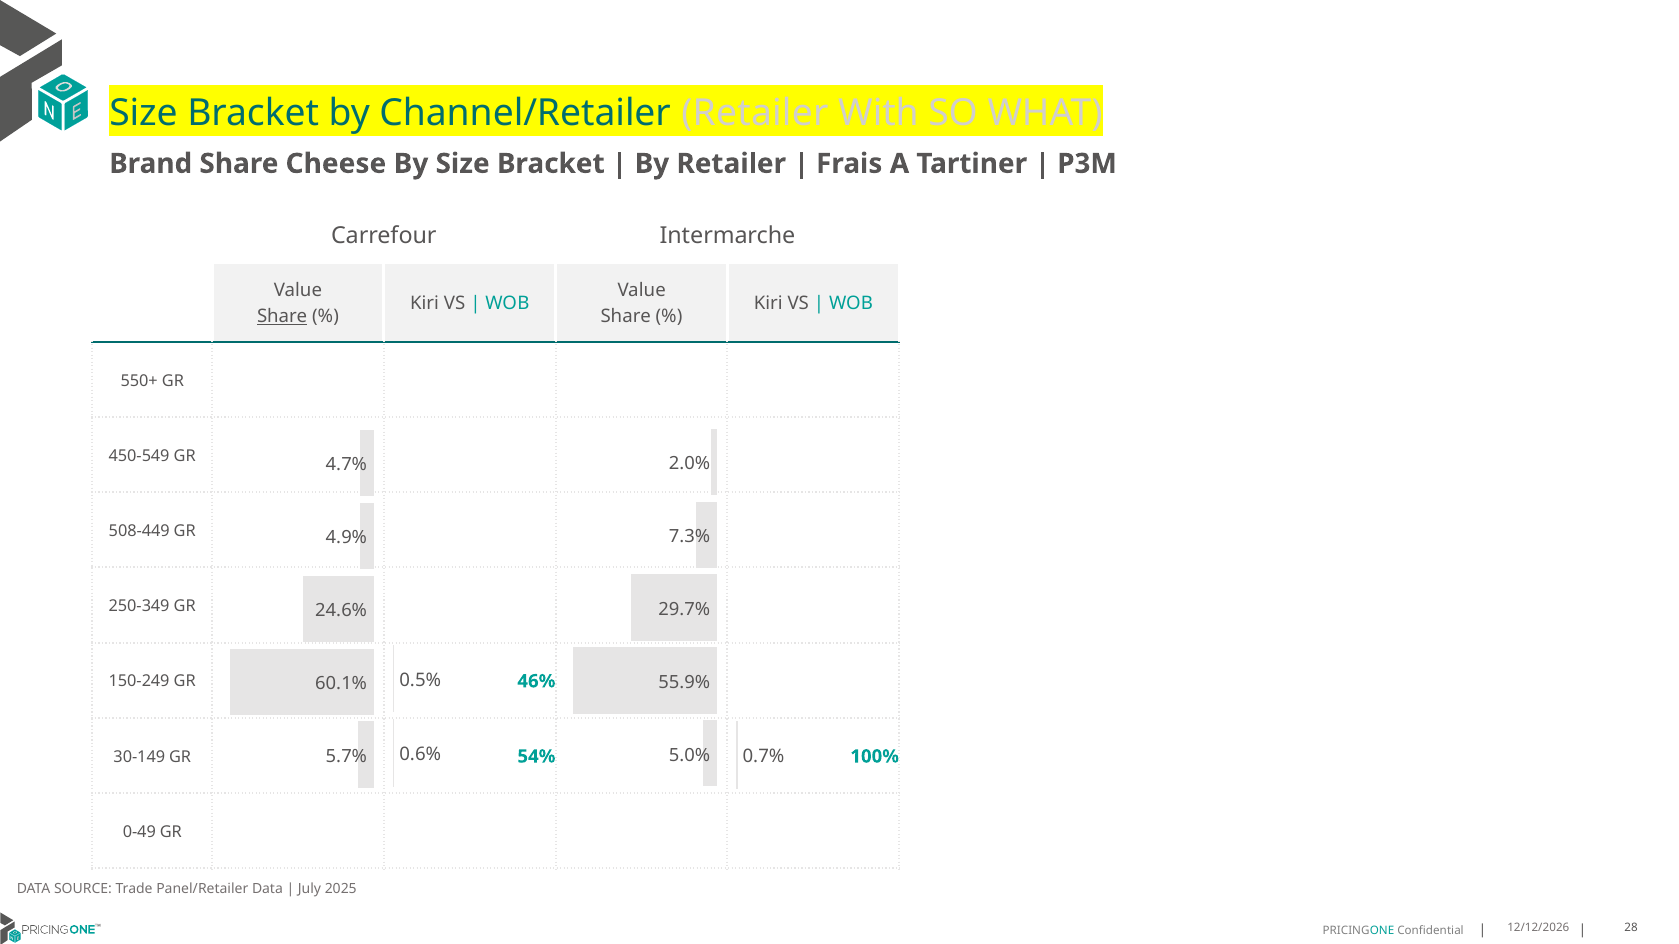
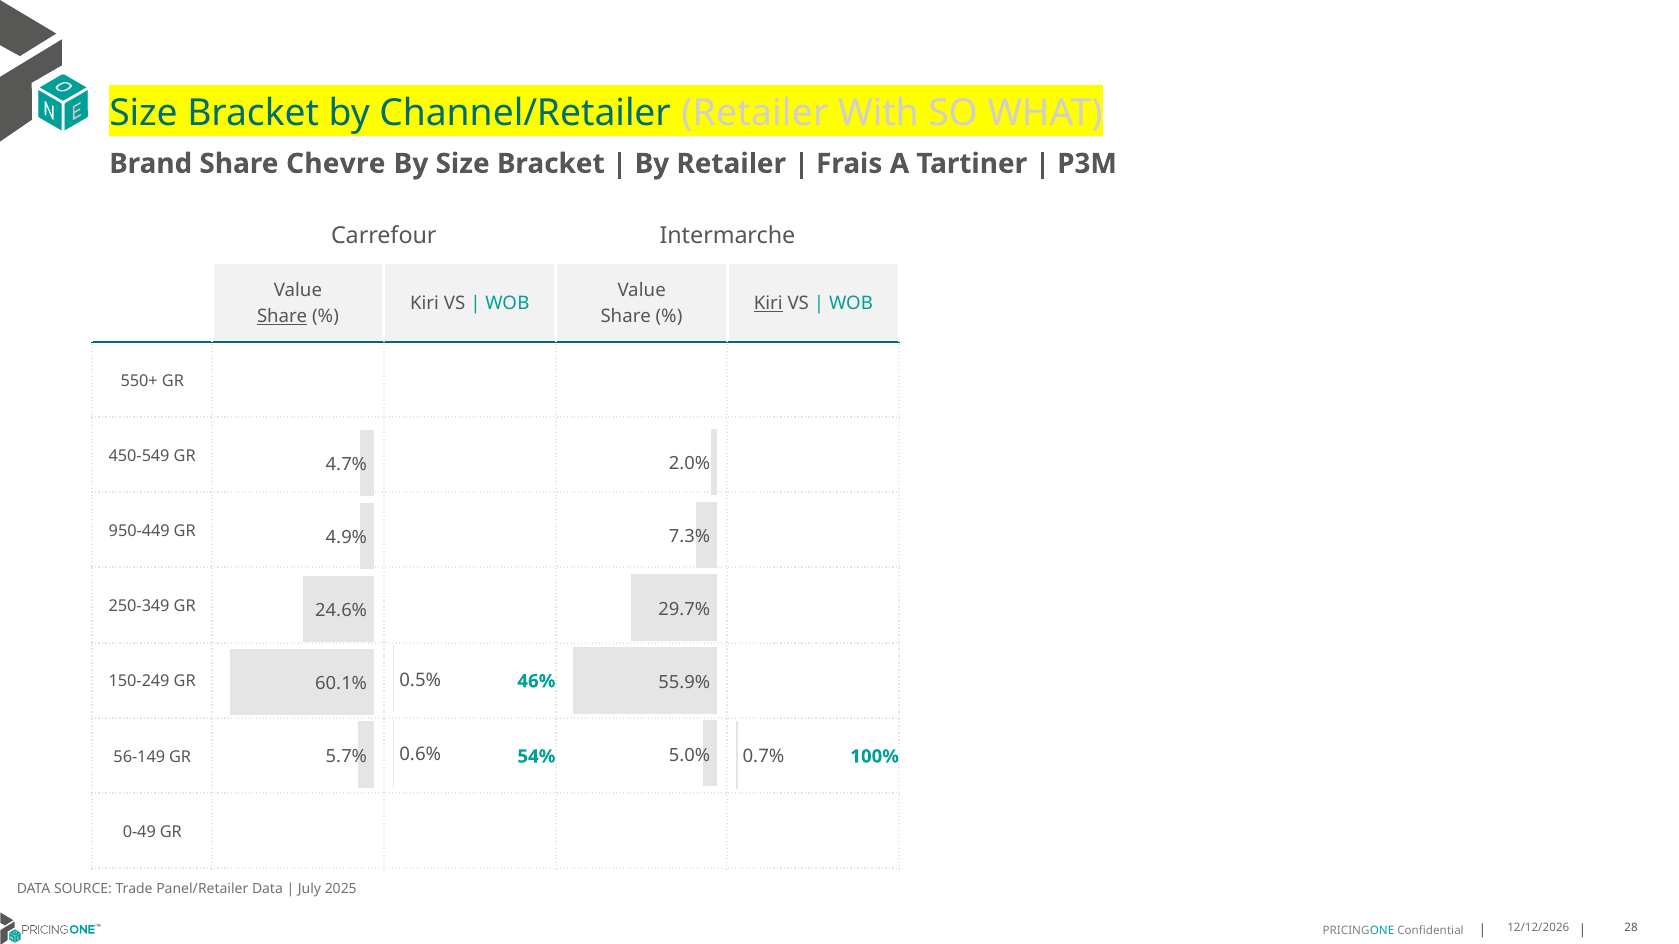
Cheese: Cheese -> Chevre (336, 164)
Kiri underline: none -> present (768, 303)
508-449: 508-449 -> 950-449 (139, 531)
30-149: 30-149 -> 56-149 (139, 757)
